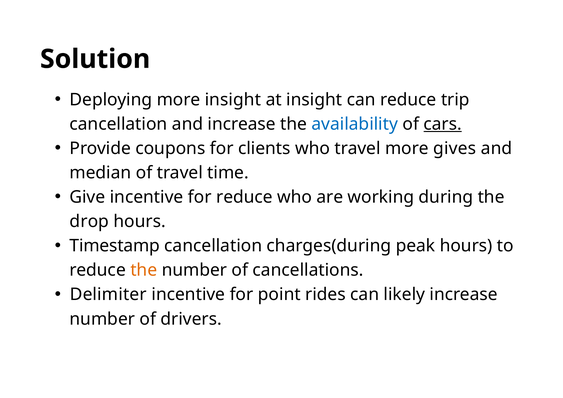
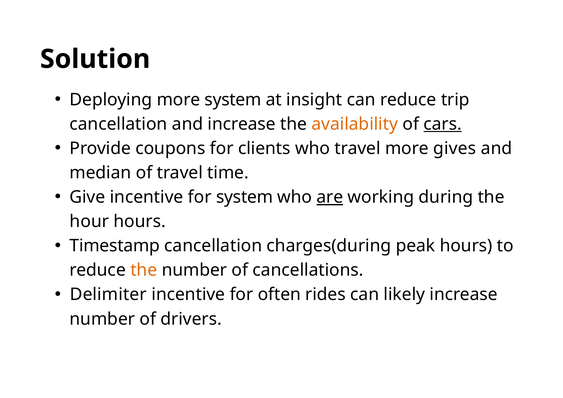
more insight: insight -> system (233, 100)
availability colour: blue -> orange (355, 124)
for reduce: reduce -> system (244, 197)
are underline: none -> present (330, 197)
drop: drop -> hour (89, 221)
point: point -> often (279, 294)
